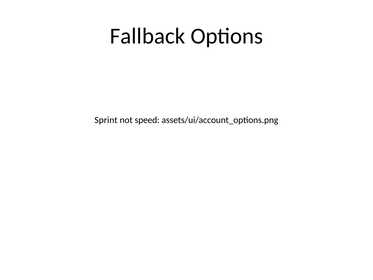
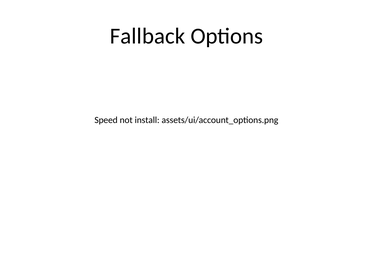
Sprint: Sprint -> Speed (106, 120)
speed: speed -> install (147, 120)
